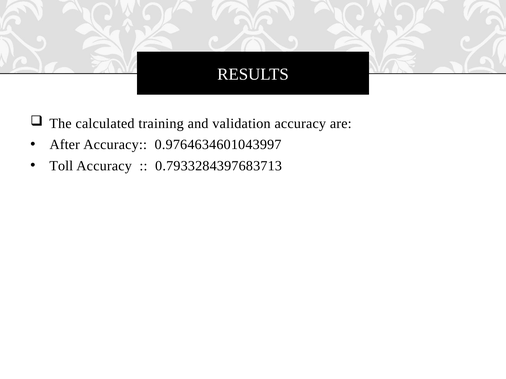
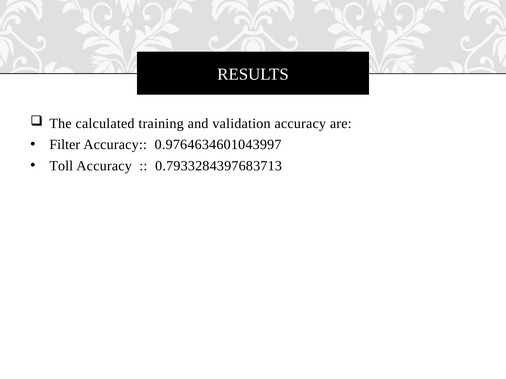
After: After -> Filter (65, 145)
